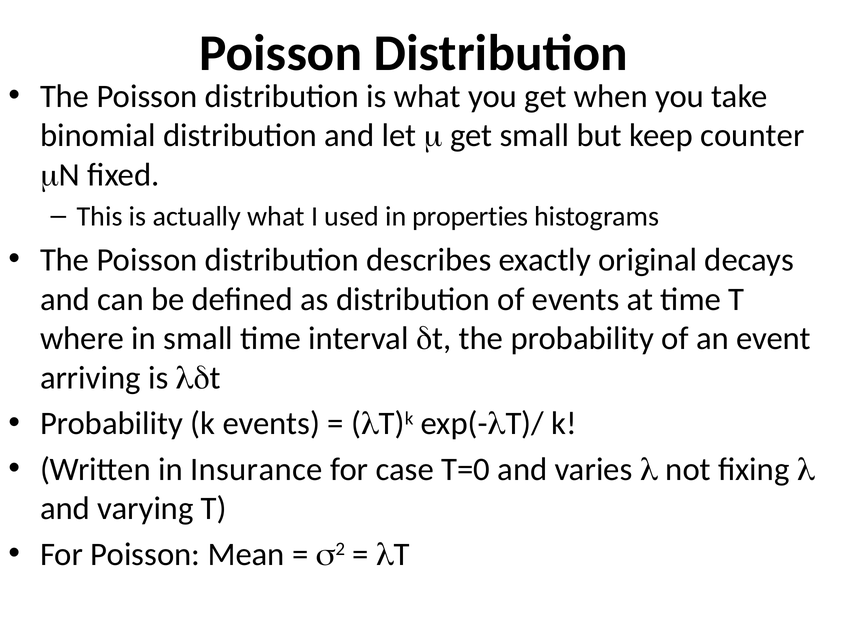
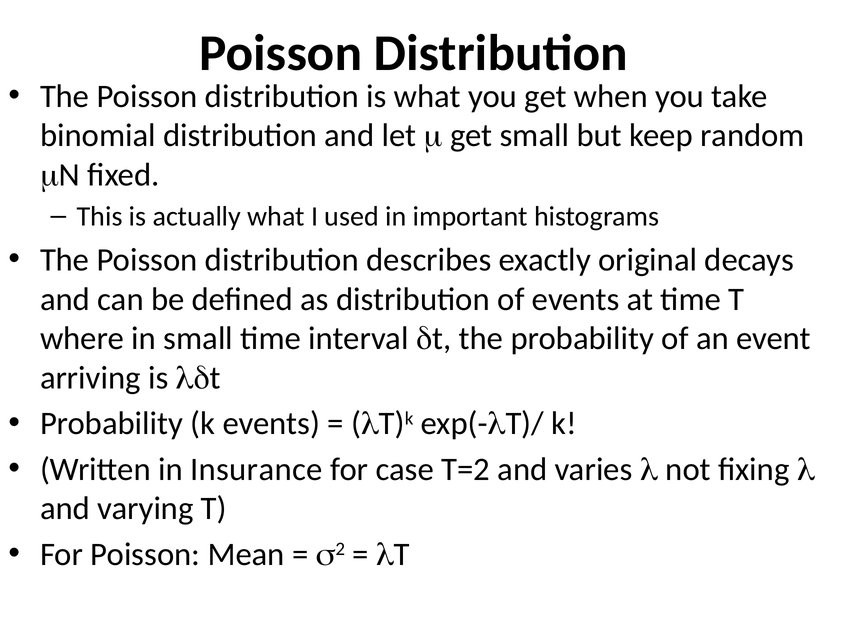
counter: counter -> random (752, 135)
properties: properties -> important (470, 216)
T=0: T=0 -> T=2 (466, 469)
